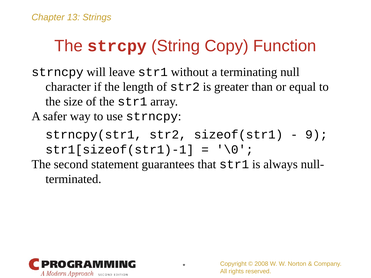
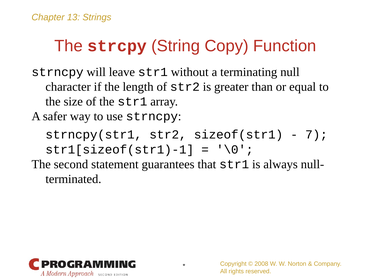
9: 9 -> 7 (316, 135)
